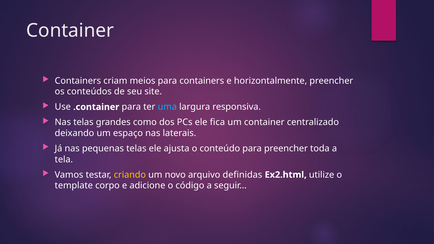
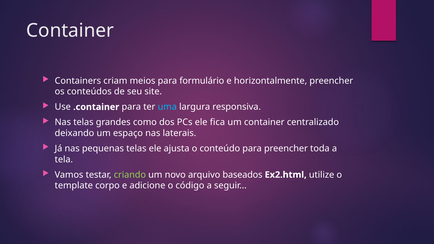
para containers: containers -> formulário (202, 81)
criando colour: yellow -> light green (130, 175)
definidas: definidas -> baseados (243, 175)
